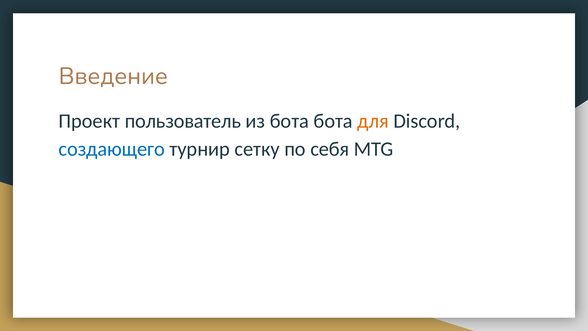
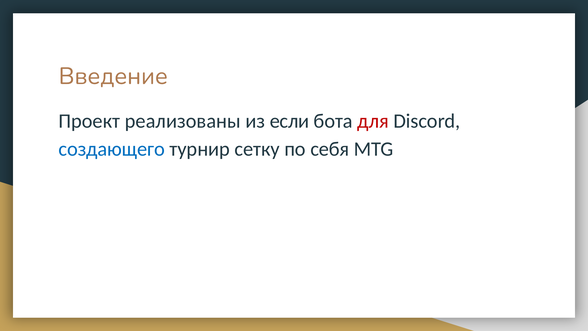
пользователь: пользователь -> реализованы (183, 121)
из бота: бота -> если (289, 121)
для colour: orange -> red (373, 121)
